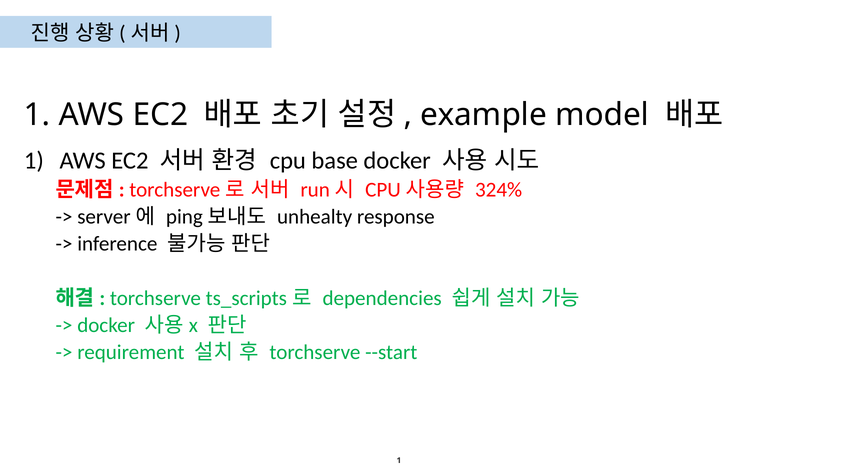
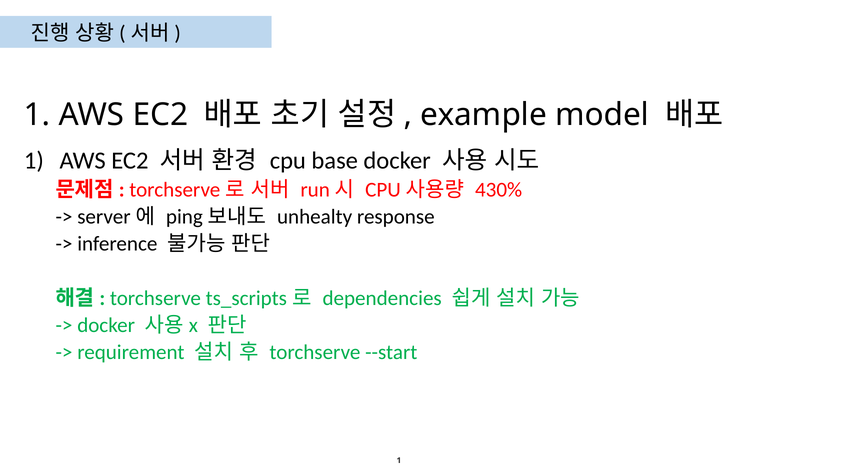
324%: 324% -> 430% (499, 190)
